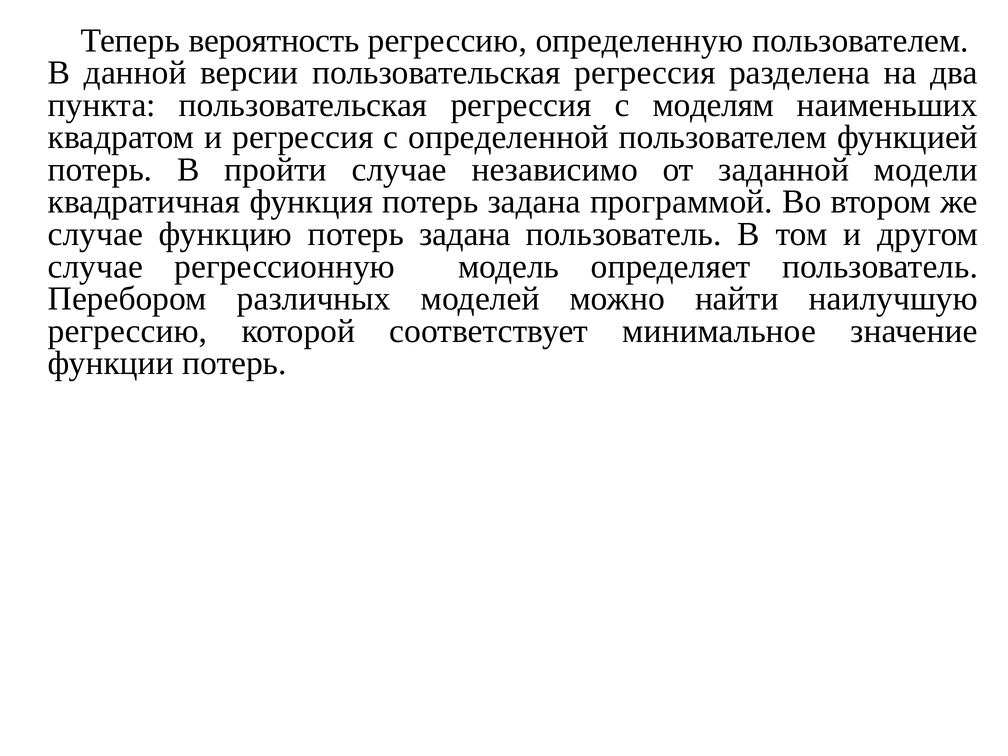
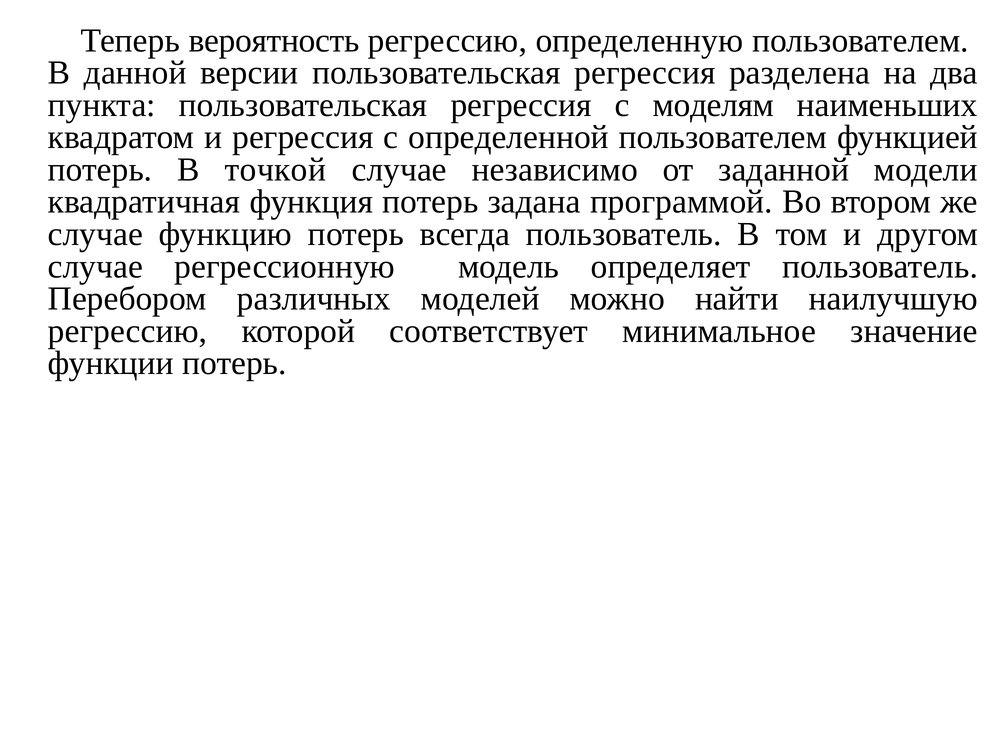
пройти: пройти -> точкой (275, 170)
функцию потерь задана: задана -> всегда (465, 234)
